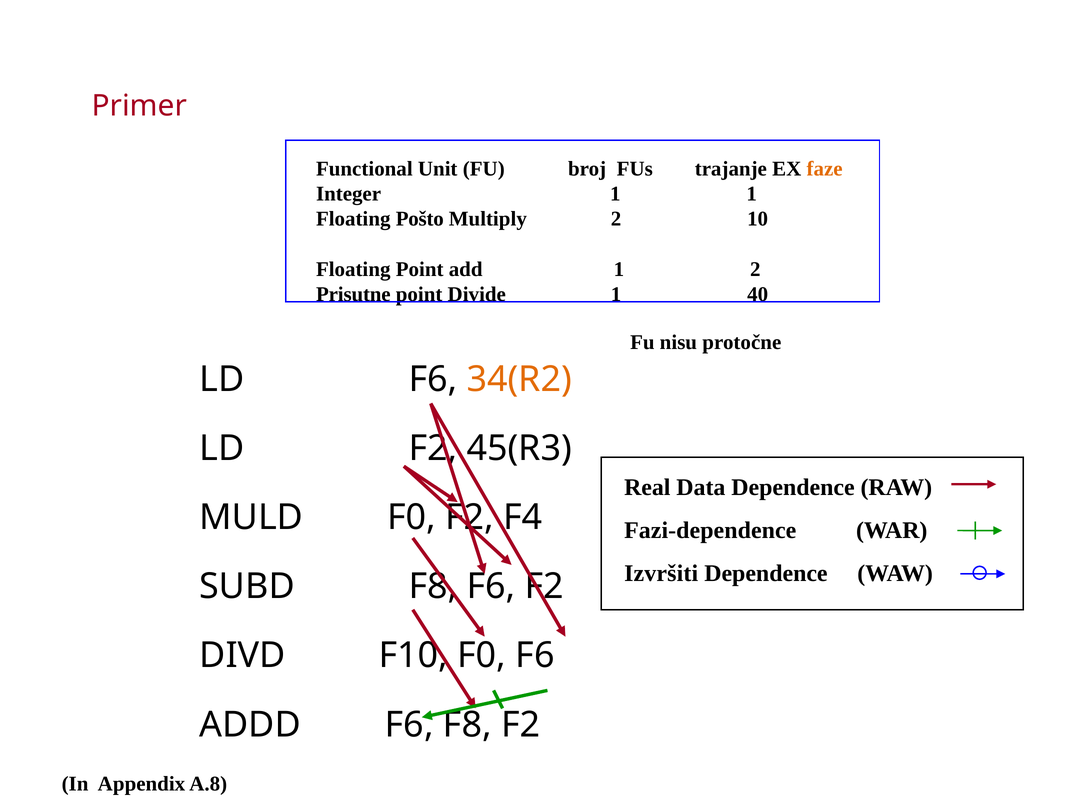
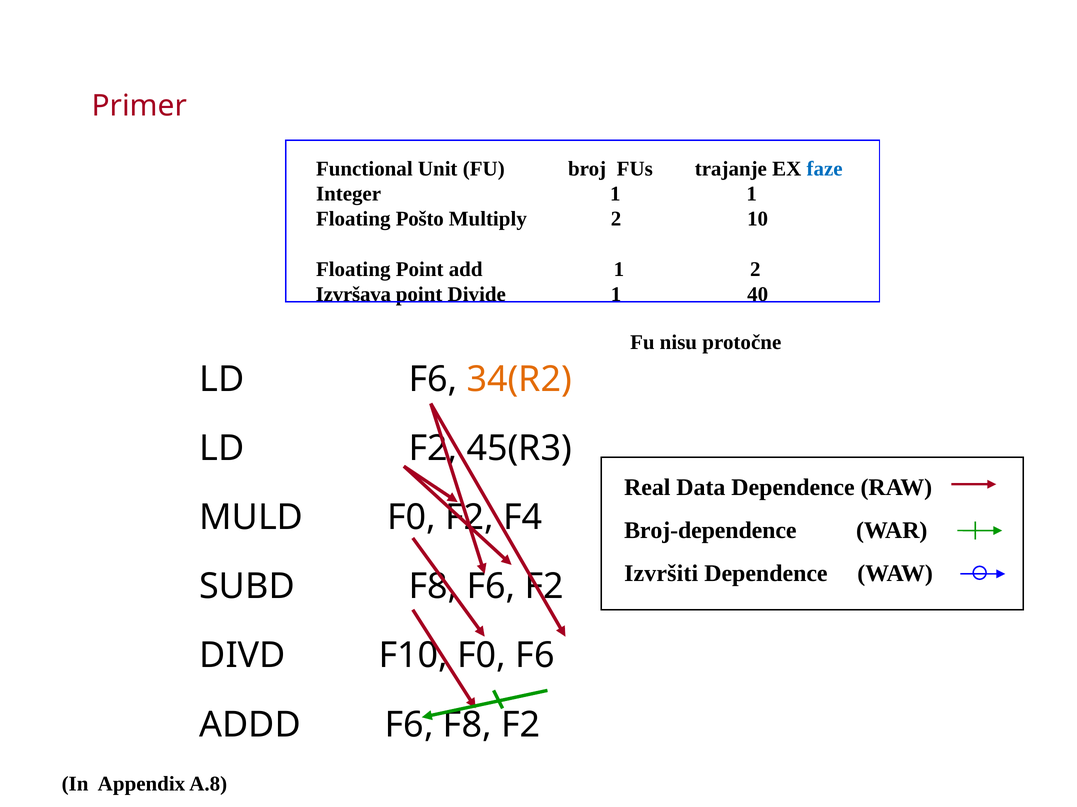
faze colour: orange -> blue (825, 169)
Prisutne: Prisutne -> Izvršava (353, 295)
Fazi-dependence: Fazi-dependence -> Broj-dependence (710, 531)
